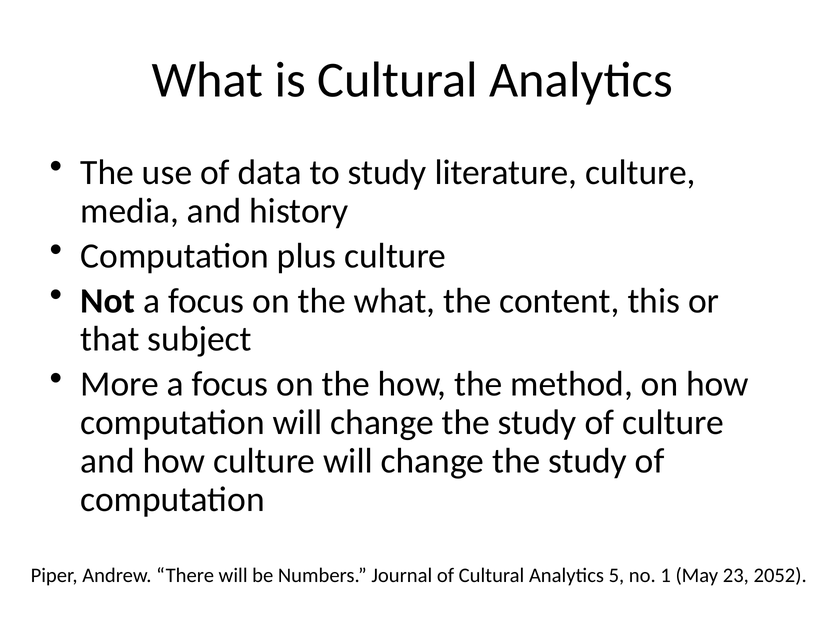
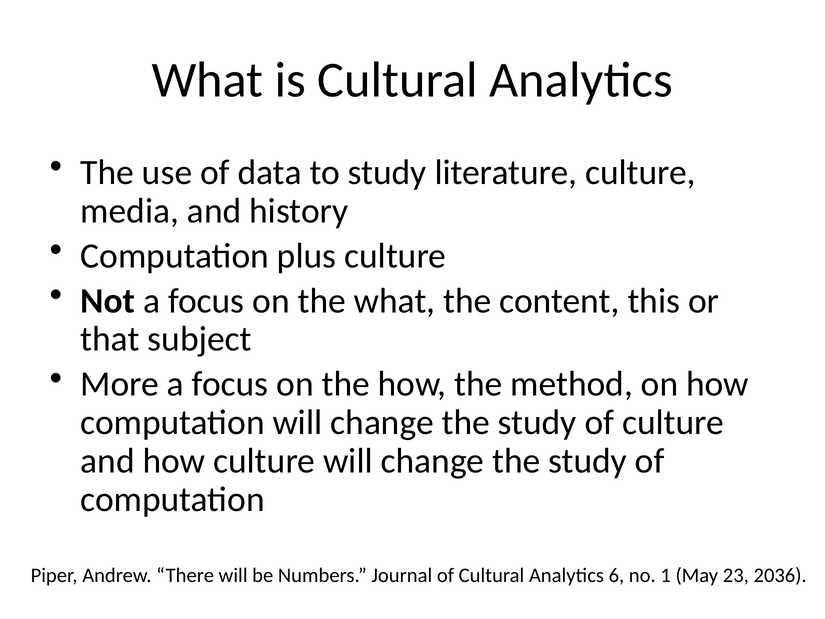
5: 5 -> 6 (616, 575)
2052: 2052 -> 2036 (780, 575)
